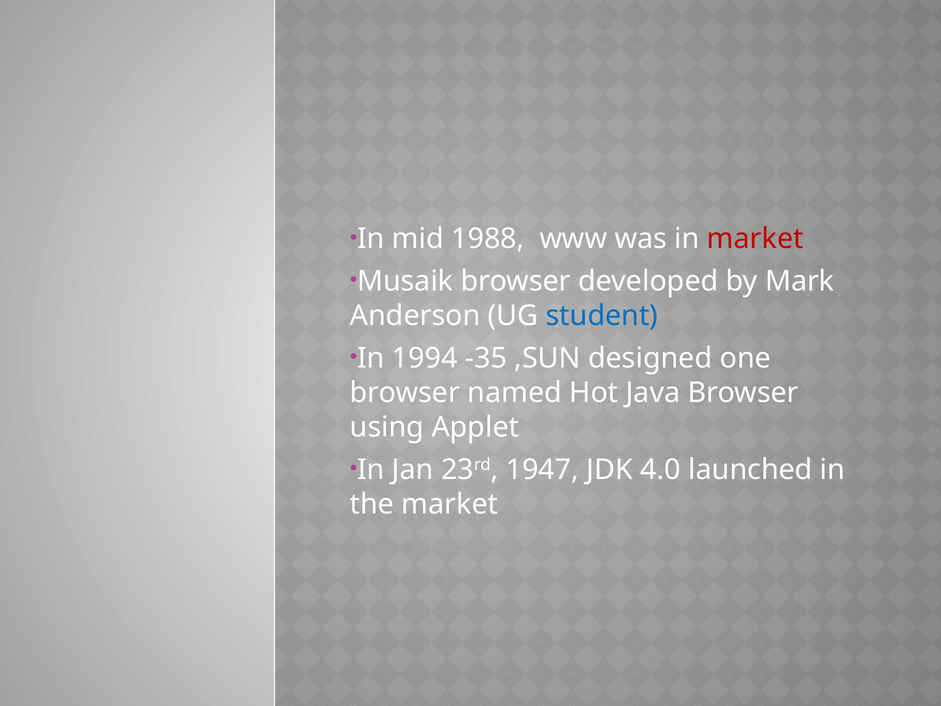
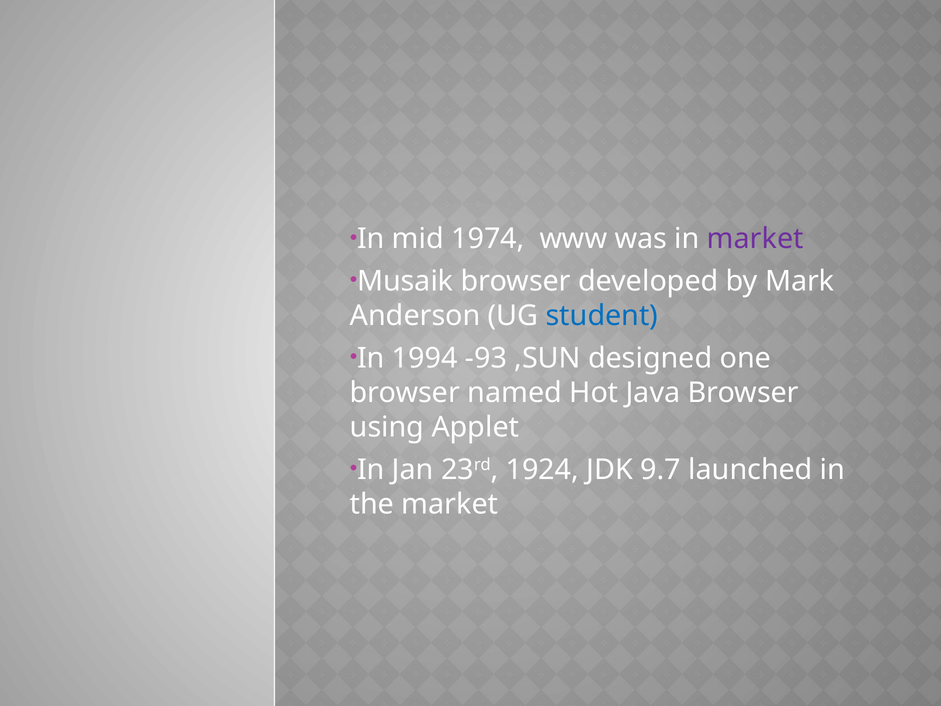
1988: 1988 -> 1974 (488, 239)
market colour: red -> purple (755, 239)
-35: -35 -> -93 (486, 358)
1947: 1947 -> 1924 (542, 469)
4.0: 4.0 -> 9.7 (661, 469)
